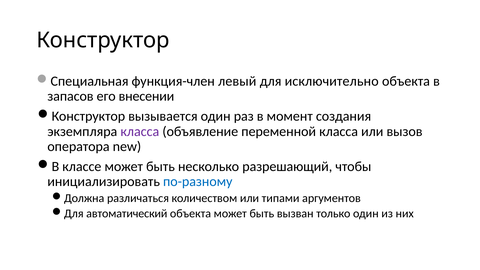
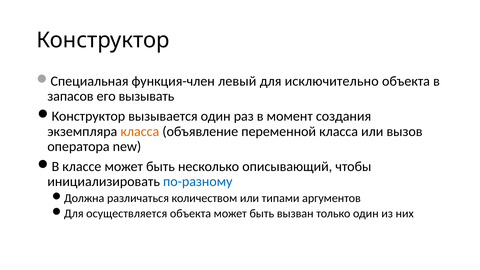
внесении: внесении -> вызывать (146, 96)
класса colour: purple -> orange (140, 131)
разрешающий: разрешающий -> описывающий (287, 167)
автоматический: автоматический -> осуществляется (127, 214)
